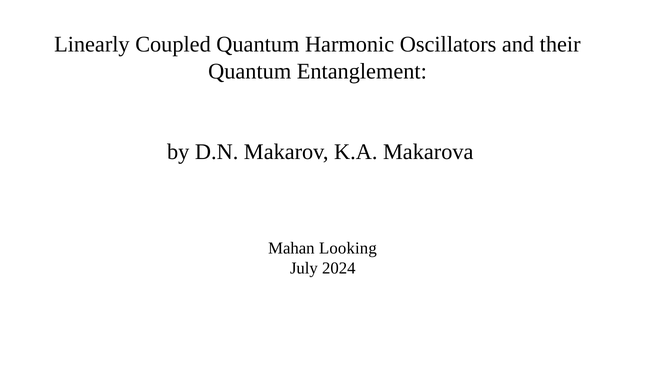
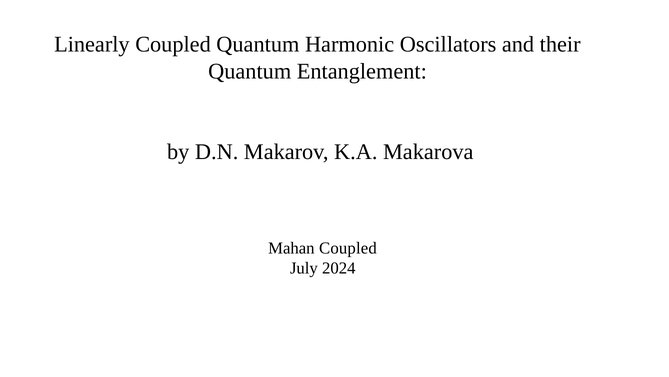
Mahan Looking: Looking -> Coupled (348, 248)
